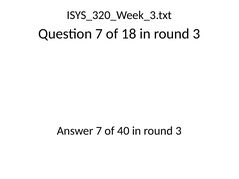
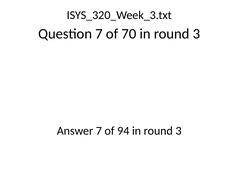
18: 18 -> 70 (129, 34)
40: 40 -> 94 (123, 131)
